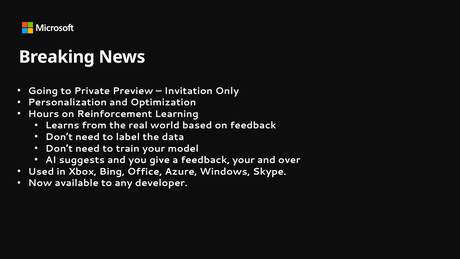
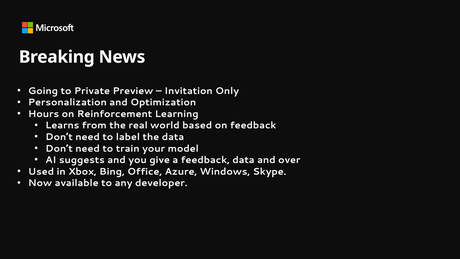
feedback your: your -> data (243, 160)
